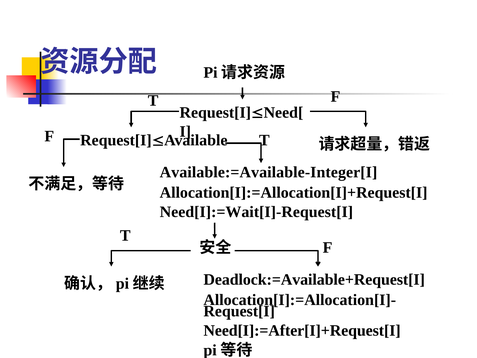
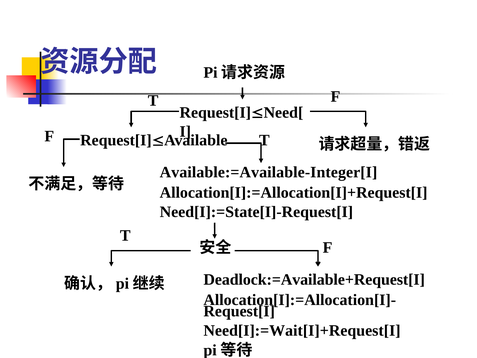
Need[I]:=Wait[I]-Request[I: Need[I]:=Wait[I]-Request[I -> Need[I]:=State[I]-Request[I (256, 212)
Need[I]:=After[I]+Request[I: Need[I]:=After[I]+Request[I -> Need[I]:=Wait[I]+Request[I (302, 330)
